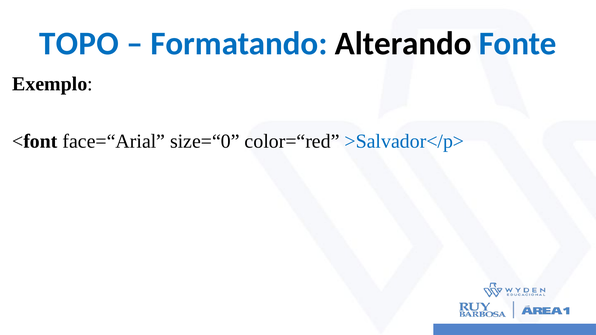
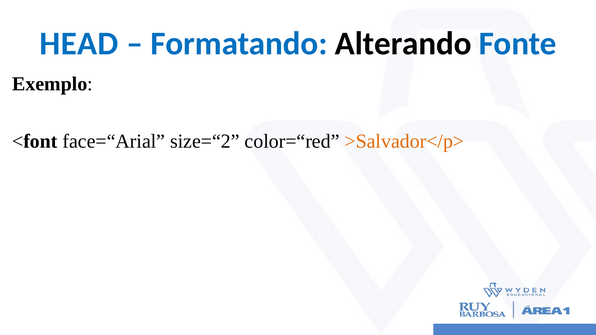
TOPO: TOPO -> HEAD (79, 44)
size=“0: size=“0 -> size=“2 (205, 142)
>Salvador</p> colour: blue -> orange (404, 142)
